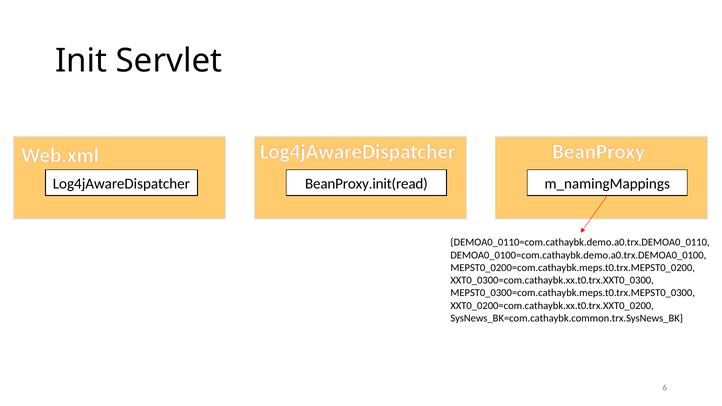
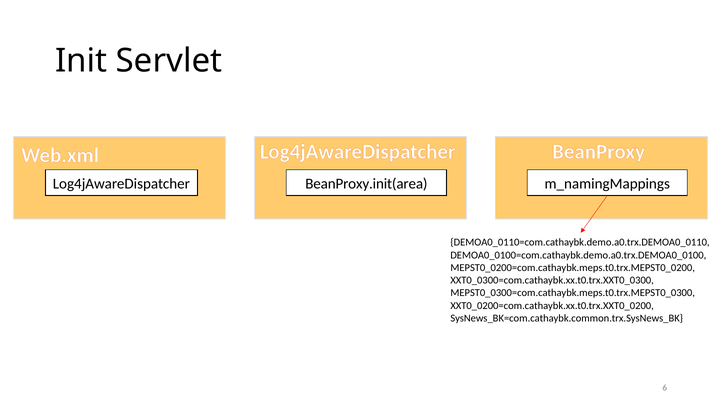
BeanProxy.init(read: BeanProxy.init(read -> BeanProxy.init(area (366, 184)
